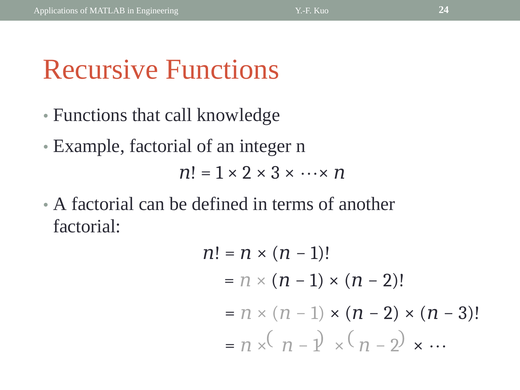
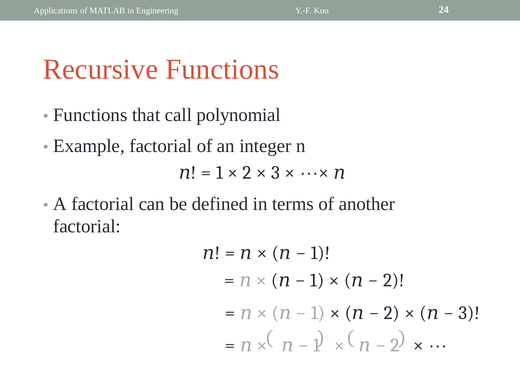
knowledge: knowledge -> polynomial (239, 115)
